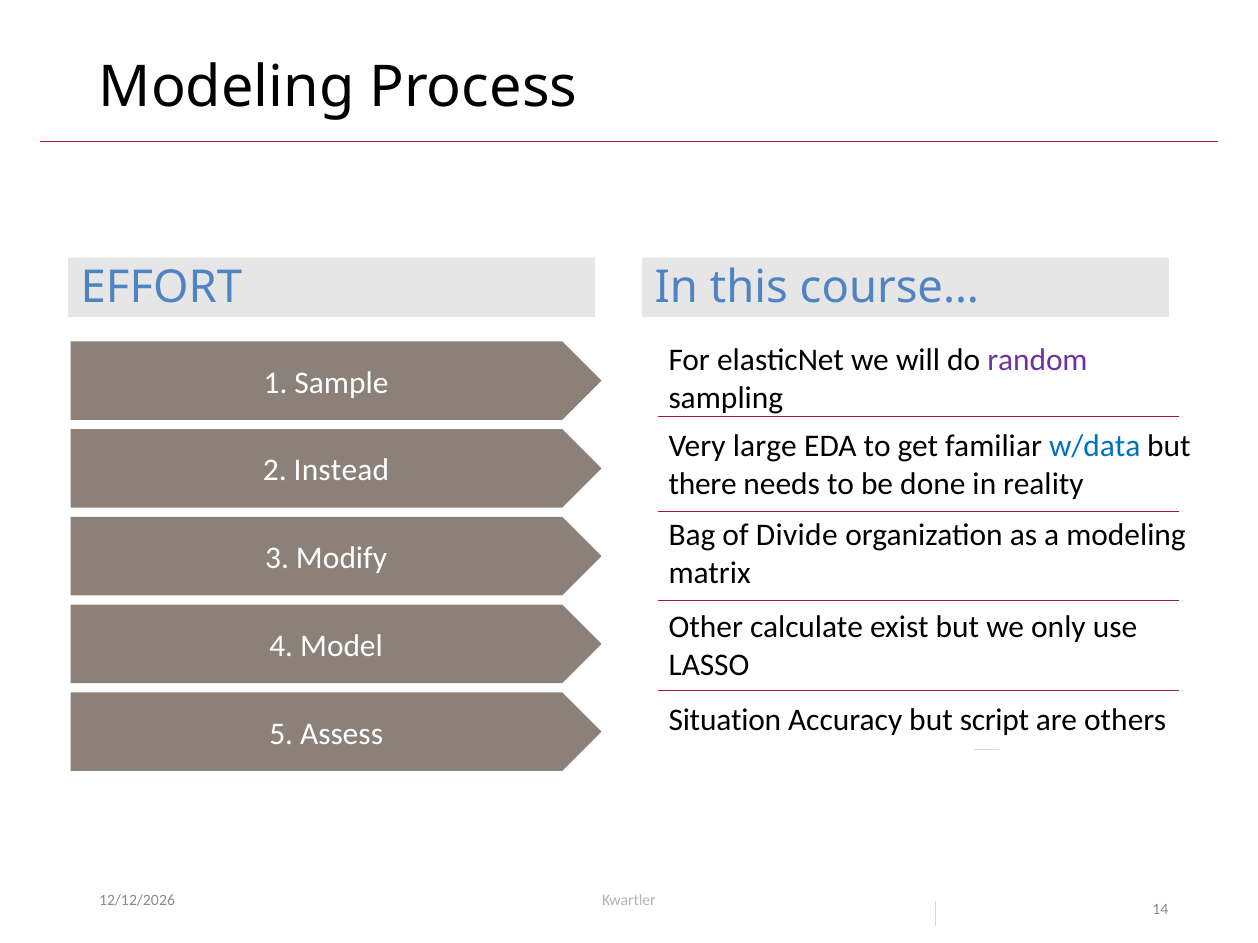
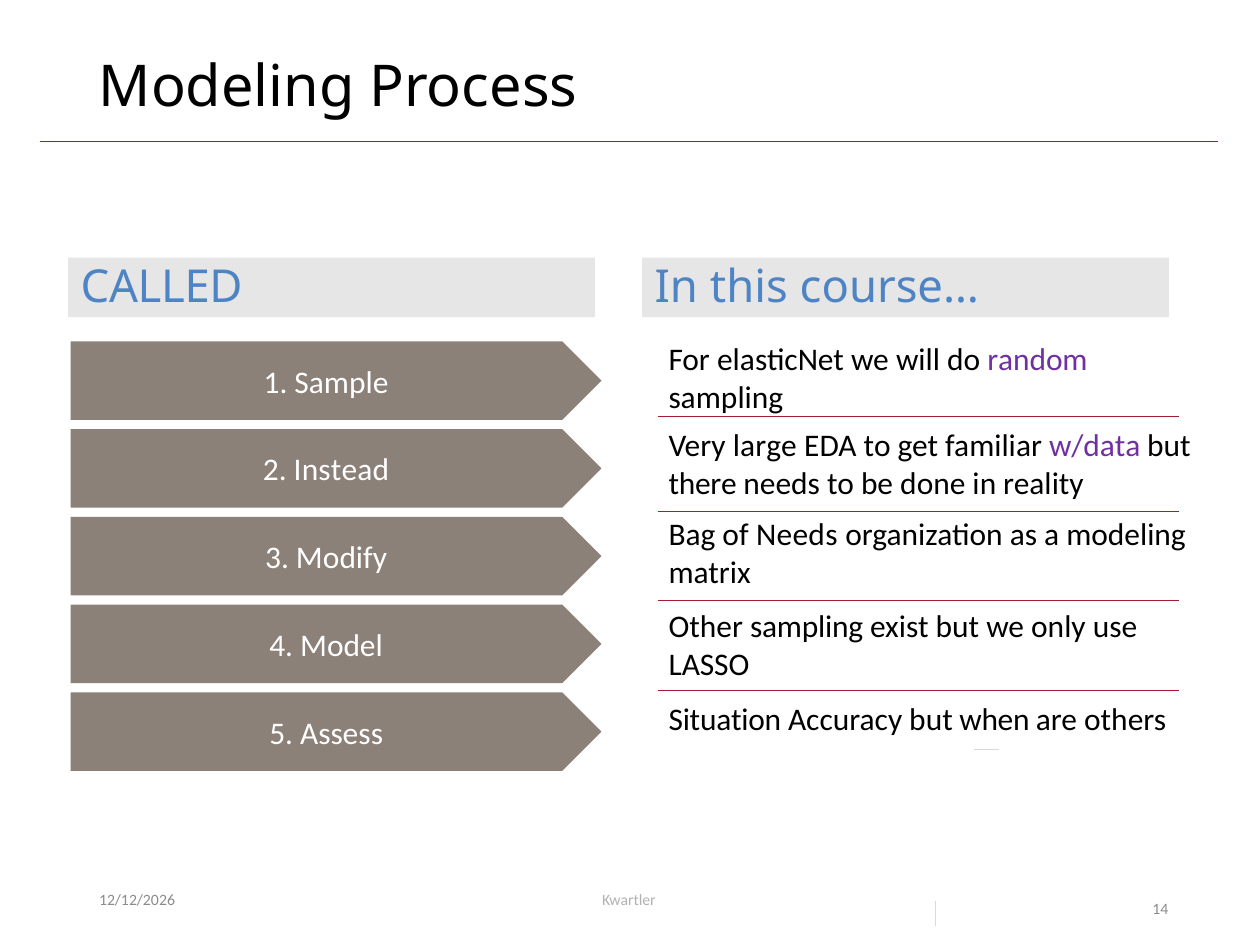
EFFORT: EFFORT -> CALLED (162, 288)
w/data colour: blue -> purple (1095, 446)
of Divide: Divide -> Needs (797, 535)
Other calculate: calculate -> sampling (807, 628)
script: script -> when (994, 721)
